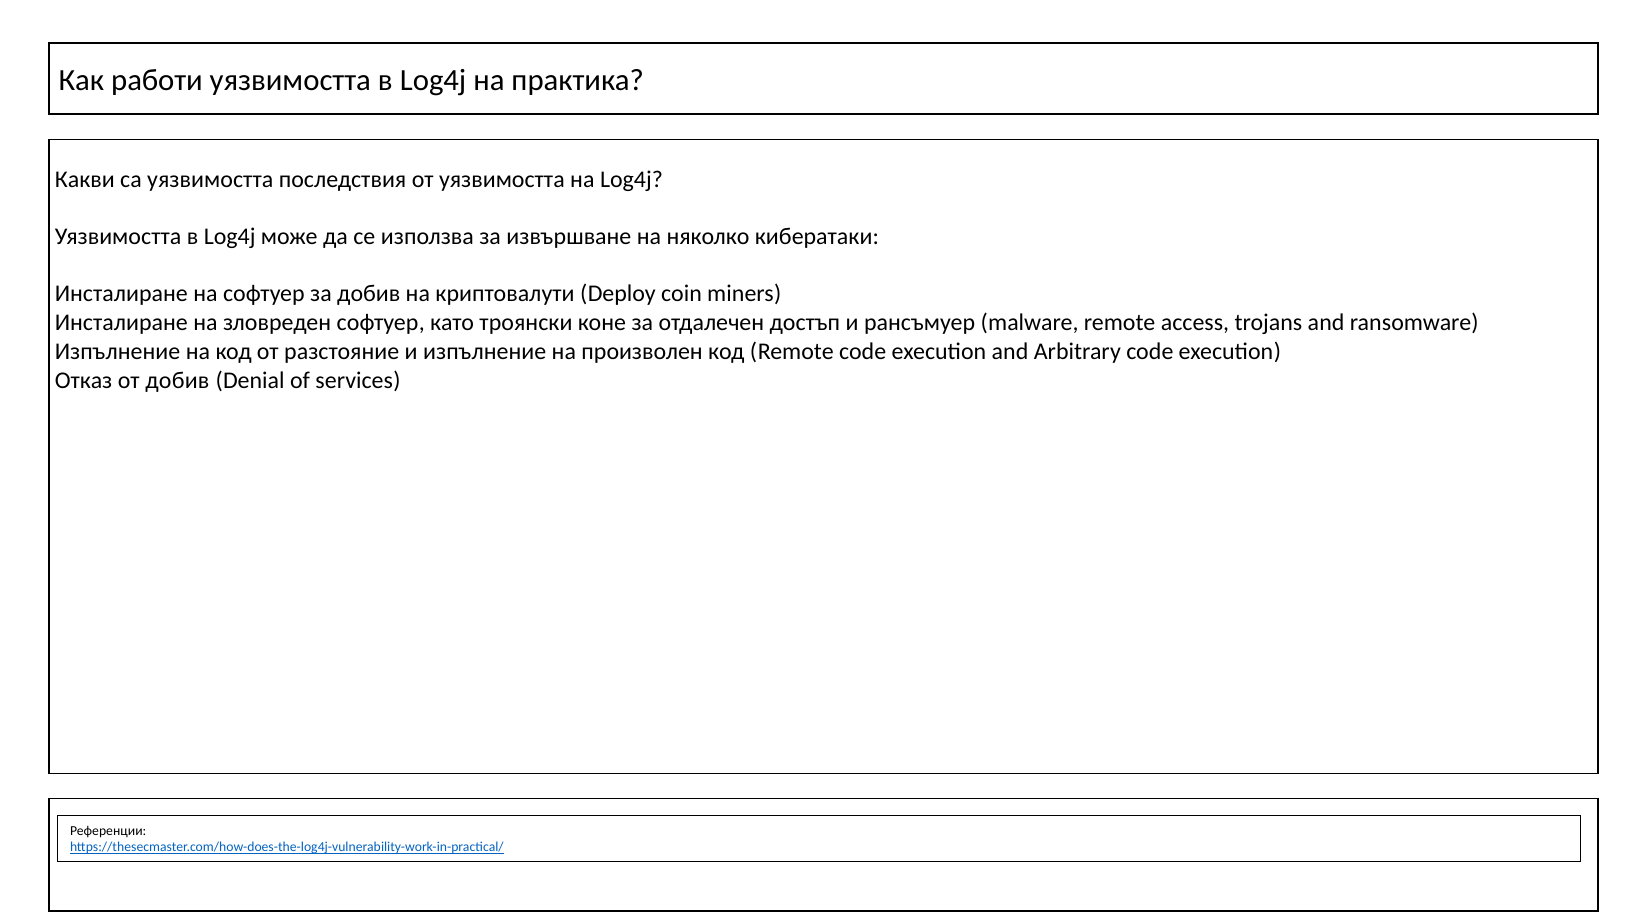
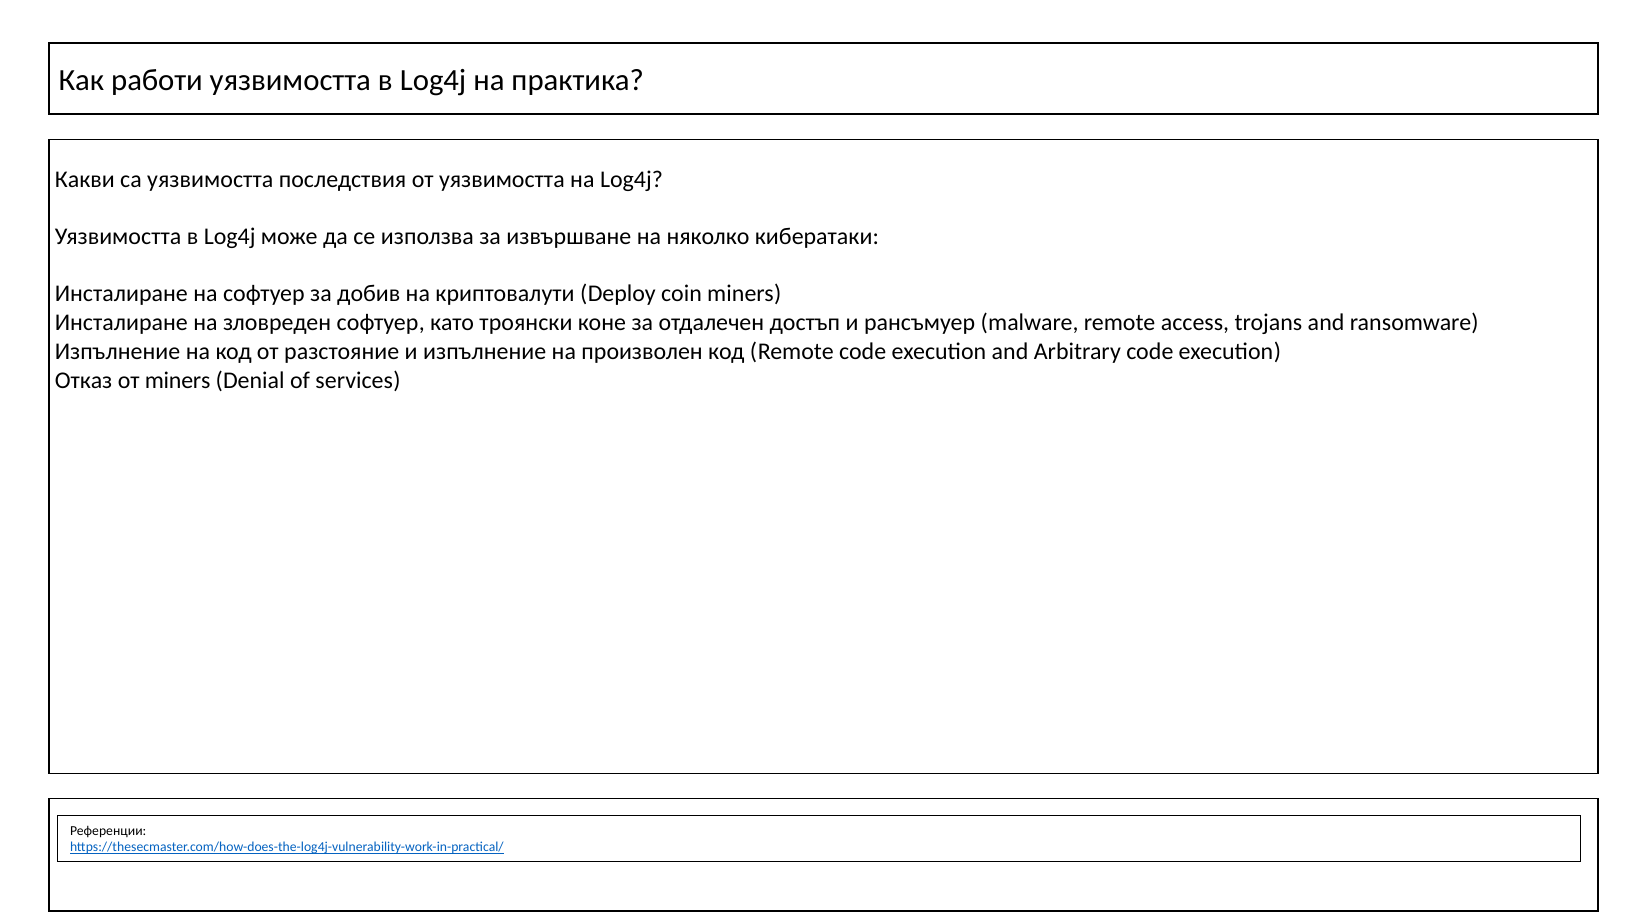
от добив: добив -> miners (178, 380)
